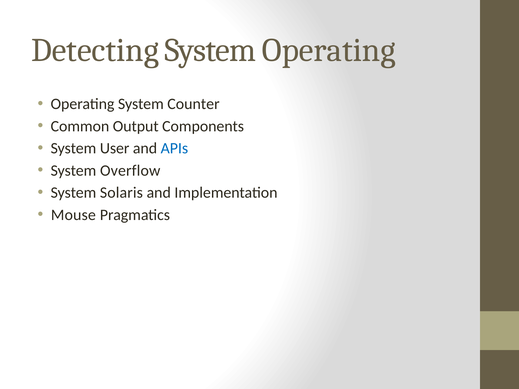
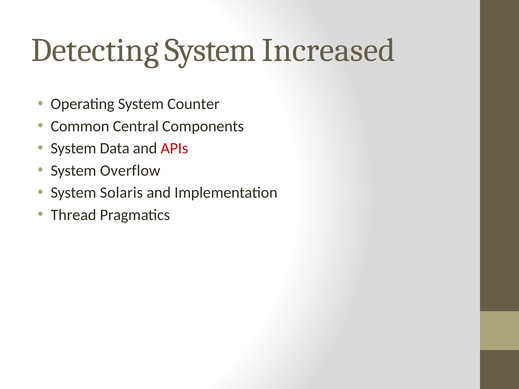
System Operating: Operating -> Increased (329, 50)
Output: Output -> Central (136, 126)
User: User -> Data (115, 148)
APIs colour: blue -> red (174, 148)
Mouse: Mouse -> Thread (73, 215)
